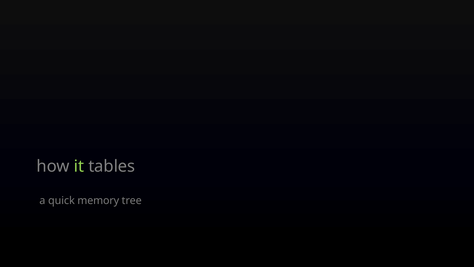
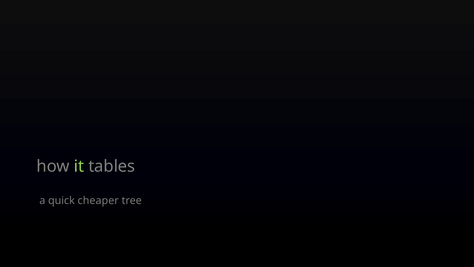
memory: memory -> cheaper (98, 201)
